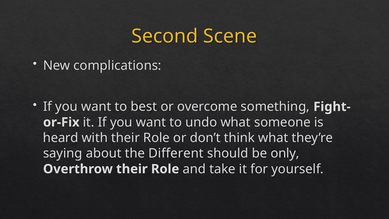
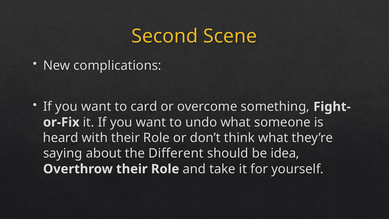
best: best -> card (144, 107)
only: only -> idea (285, 153)
